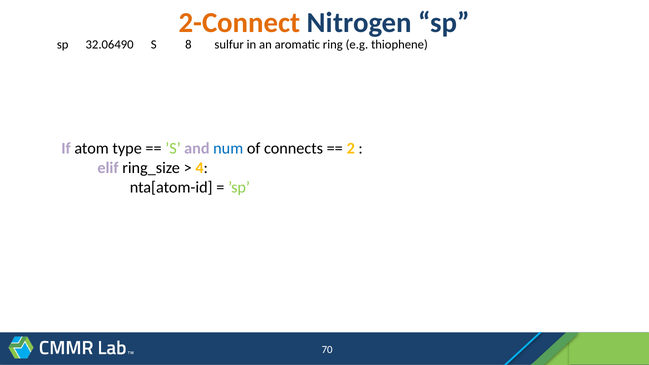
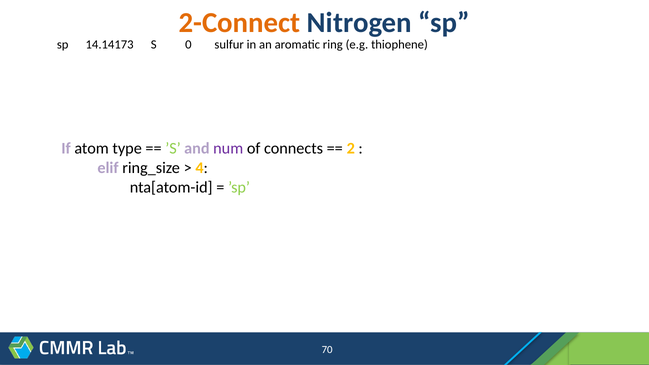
32.06490: 32.06490 -> 14.14173 (110, 45)
8: 8 -> 0 (188, 45)
num colour: blue -> purple (228, 149)
